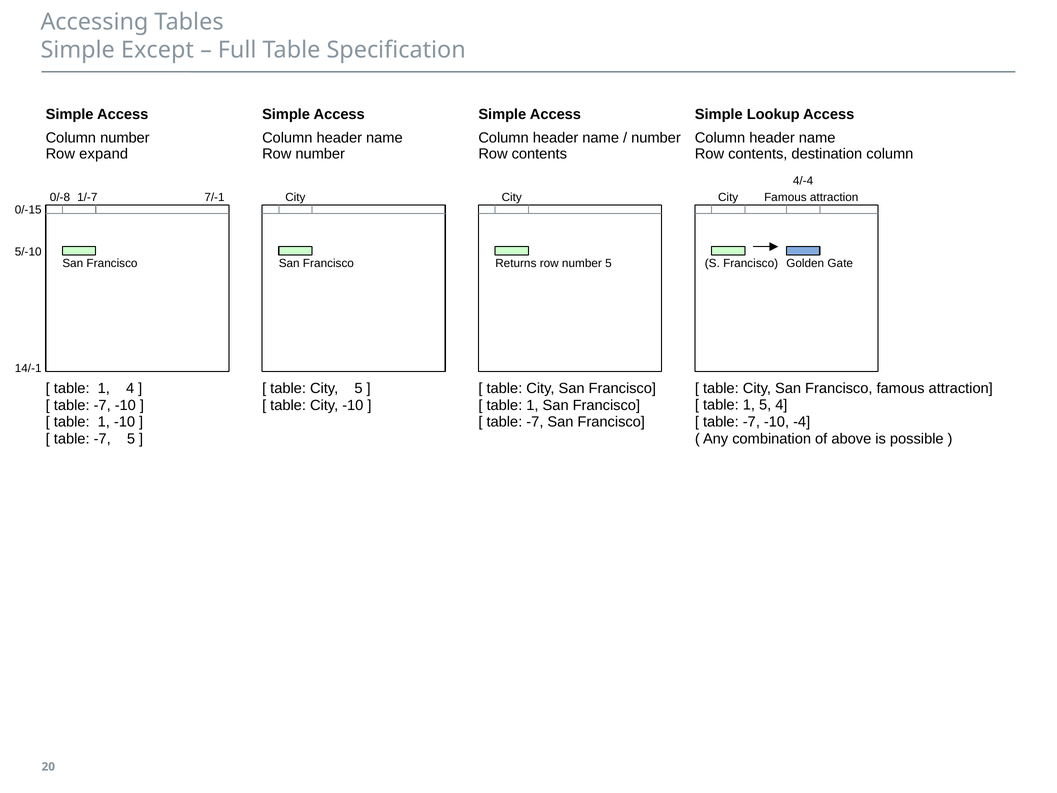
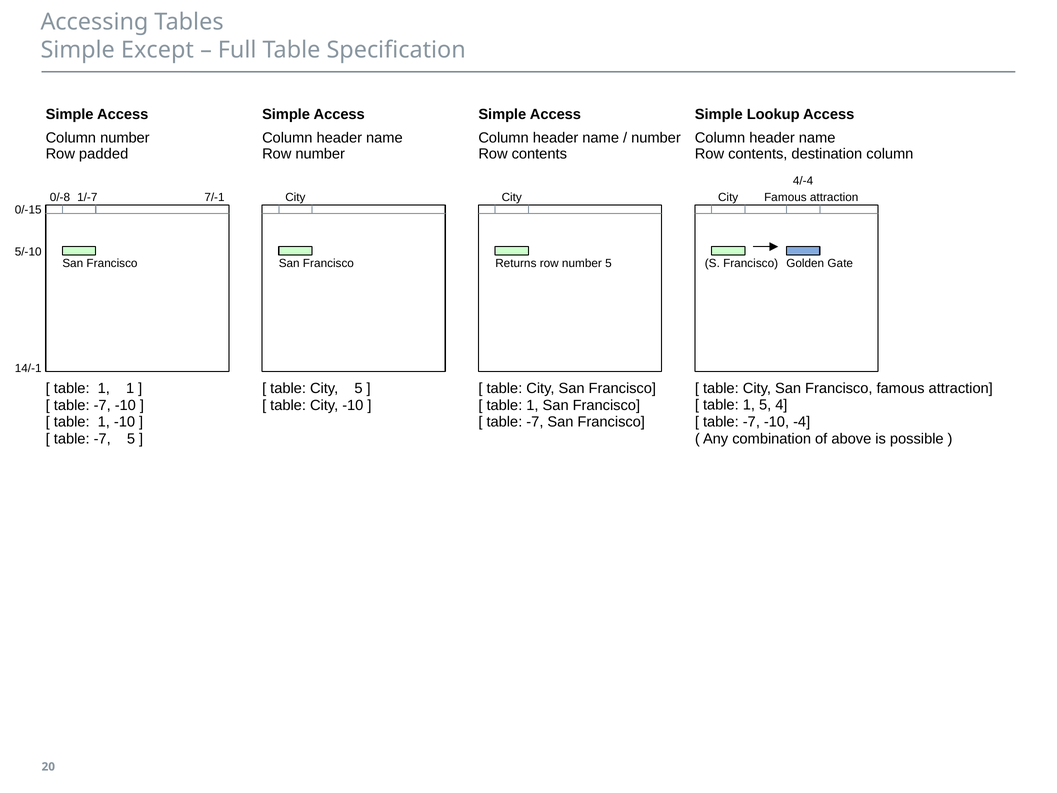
expand: expand -> padded (104, 154)
1 4: 4 -> 1 (130, 388)
